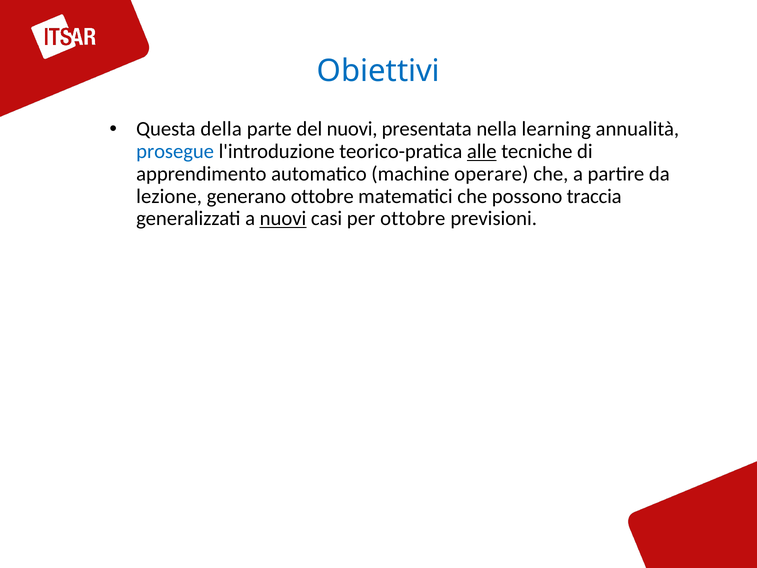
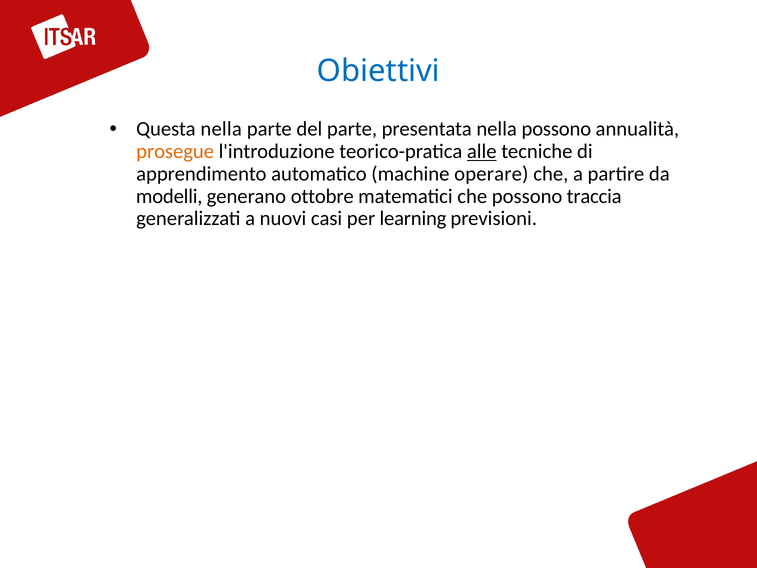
Questa della: della -> nella (221, 129)
del nuovi: nuovi -> parte (352, 129)
nella learning: learning -> possono (556, 129)
prosegue colour: blue -> orange (175, 151)
lezione: lezione -> modelli (169, 196)
nuovi underline: present -> none (283, 219)
per ottobre: ottobre -> learning (413, 219)
